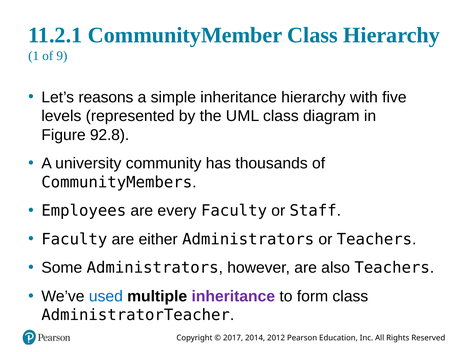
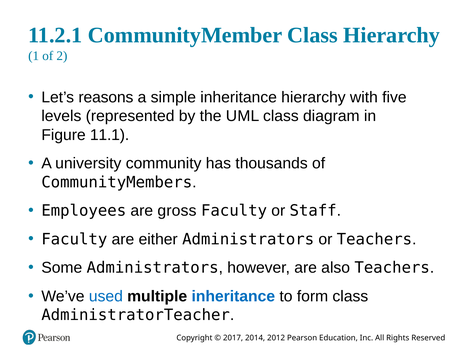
9: 9 -> 2 (62, 56)
92.8: 92.8 -> 11.1 (110, 135)
every: every -> gross (177, 211)
inheritance colour: purple -> blue (233, 297)
